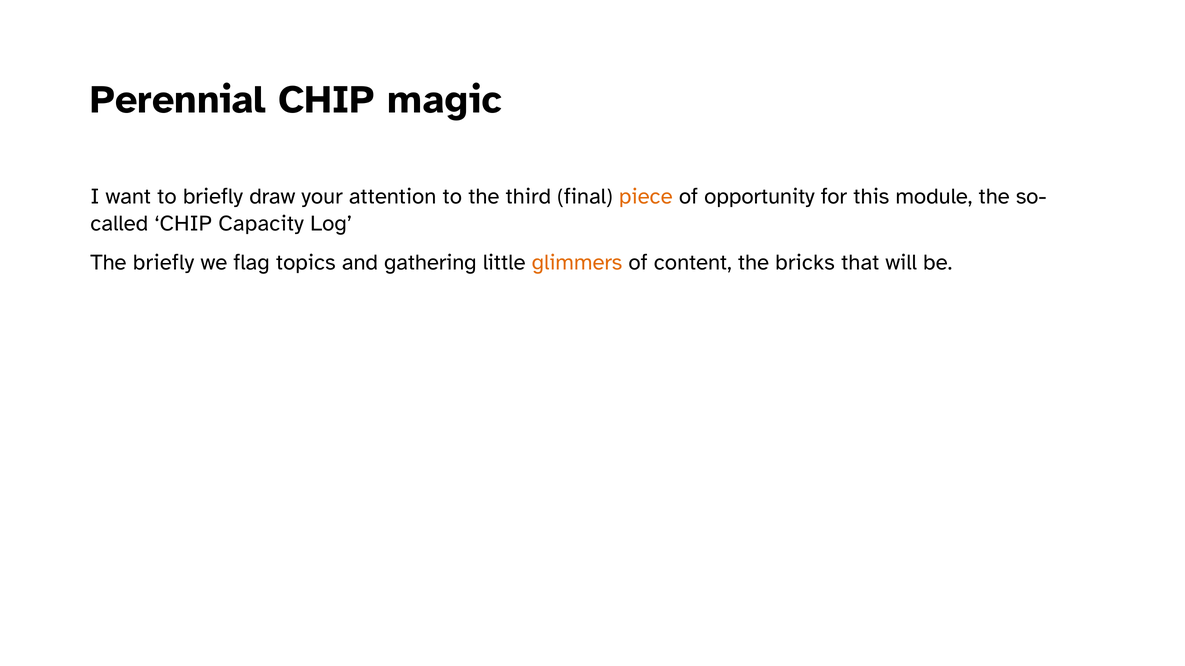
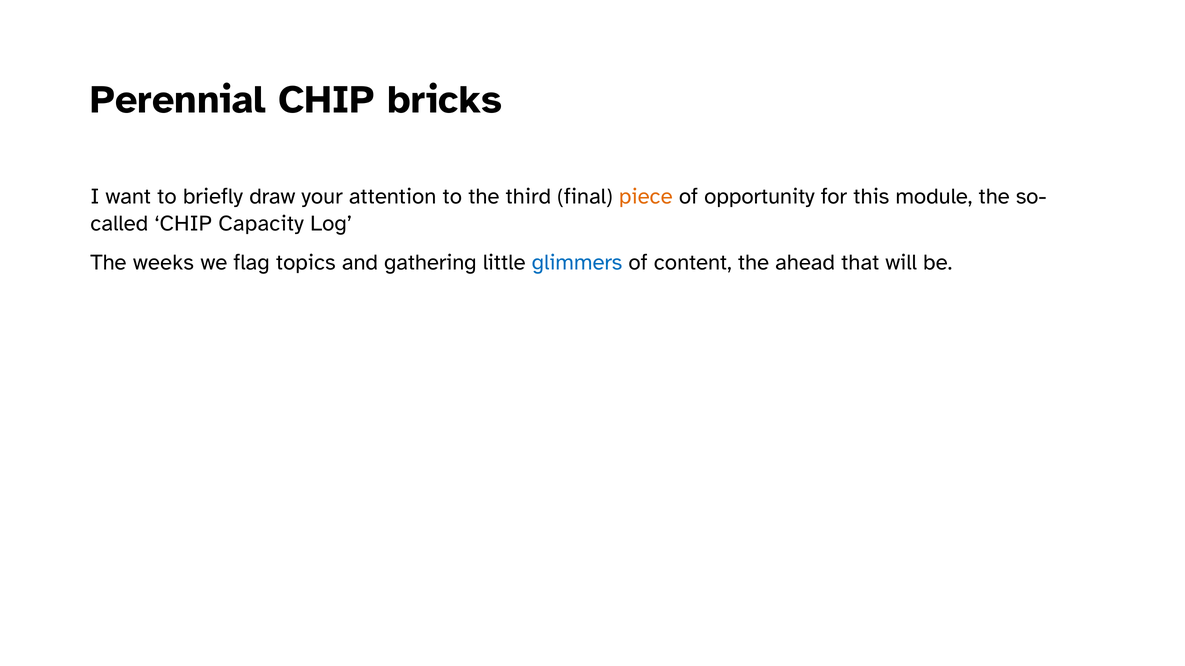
magic: magic -> bricks (445, 100)
The briefly: briefly -> weeks (163, 262)
glimmers colour: orange -> blue (577, 262)
bricks: bricks -> ahead (805, 262)
